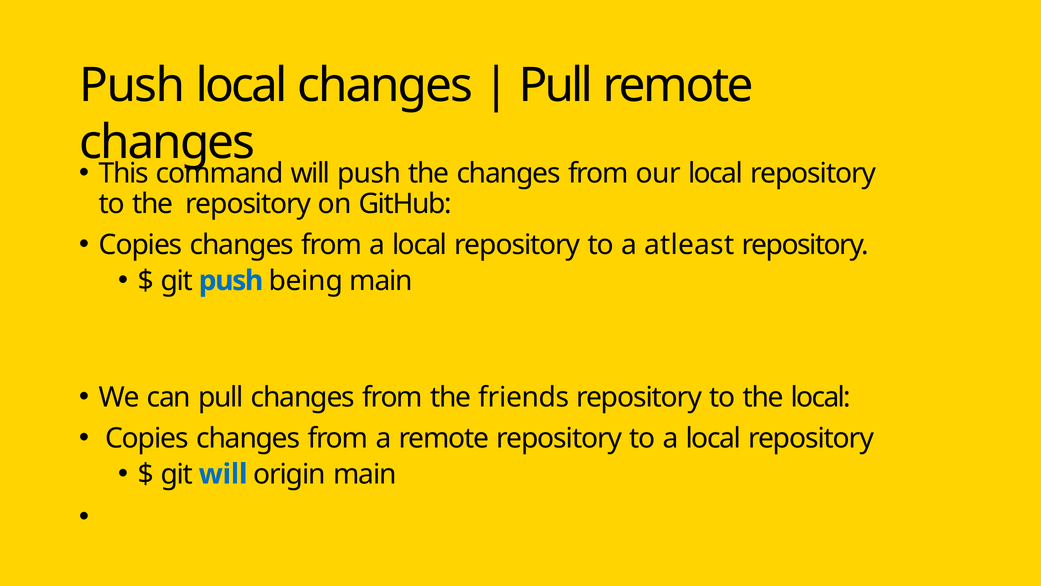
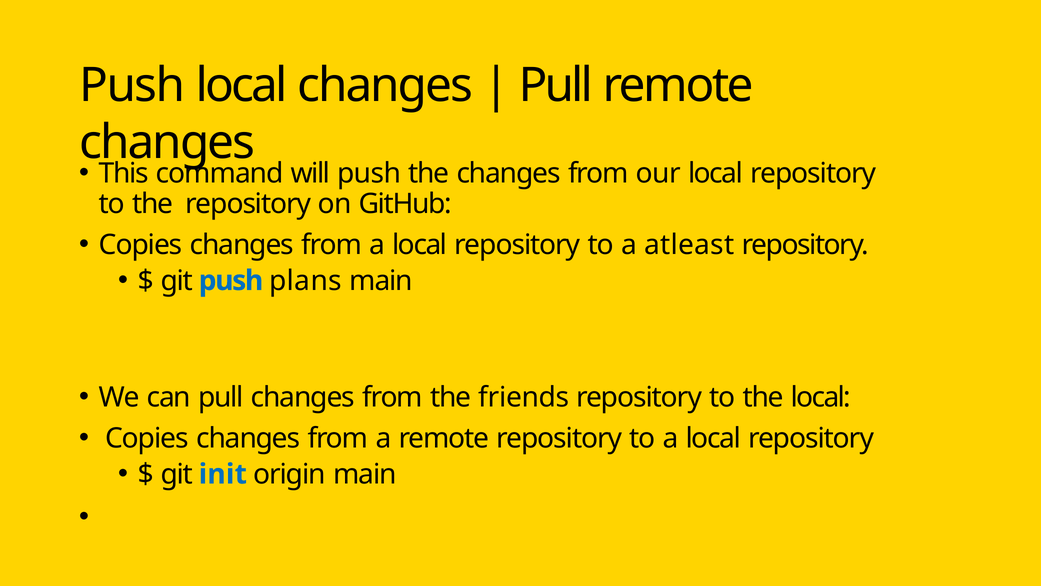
being: being -> plans (306, 281)
git will: will -> init (223, 474)
